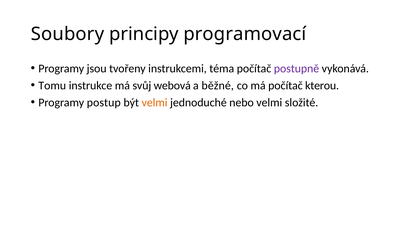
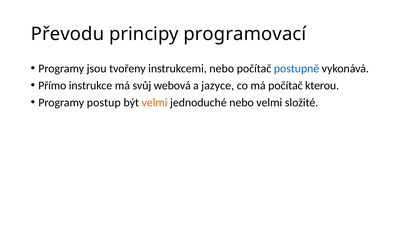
Soubory: Soubory -> Převodu (68, 34)
instrukcemi téma: téma -> nebo (222, 68)
postupně colour: purple -> blue (297, 68)
Tomu: Tomu -> Přímo (52, 85)
běžné: běžné -> jazyce (218, 85)
